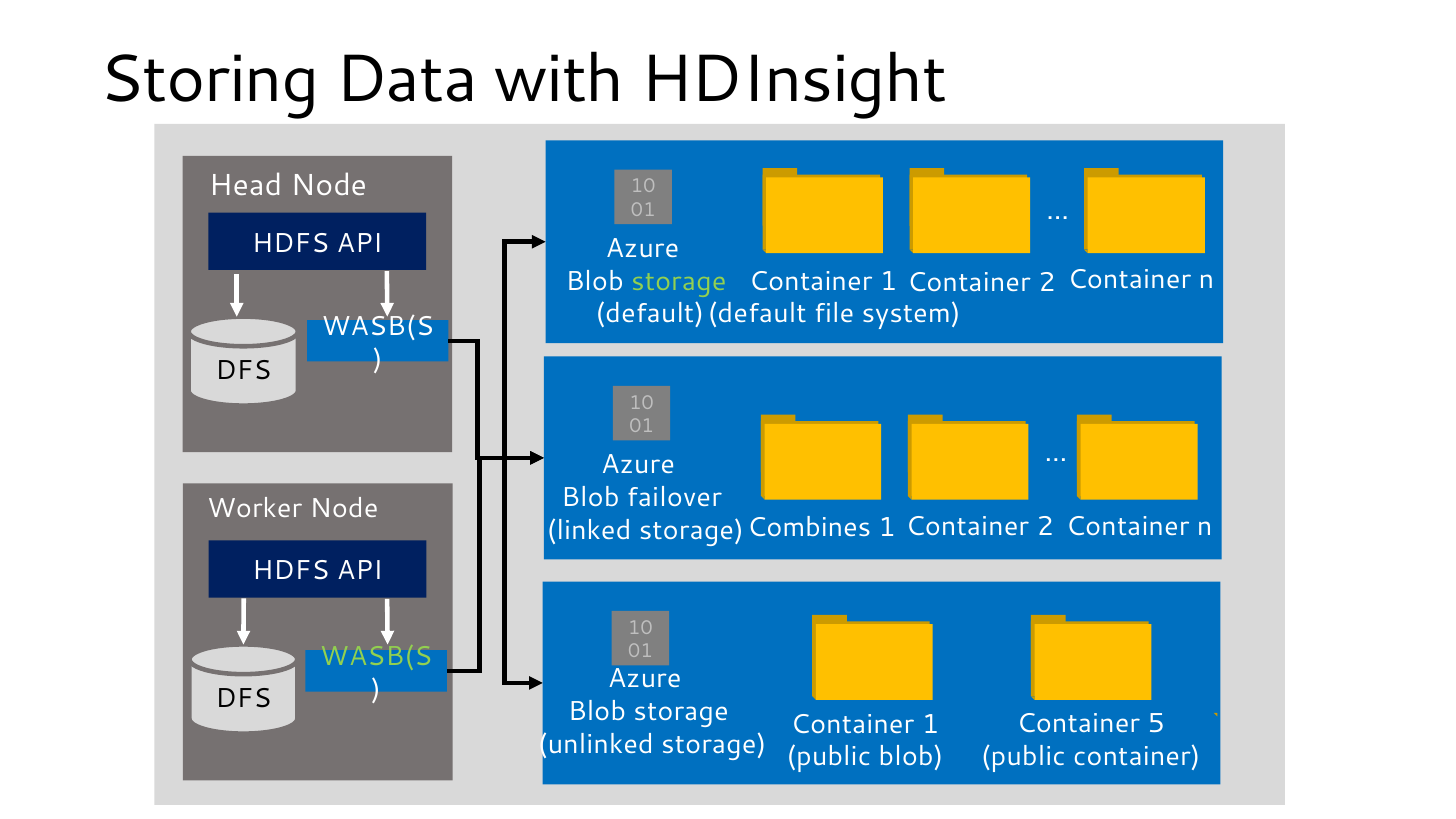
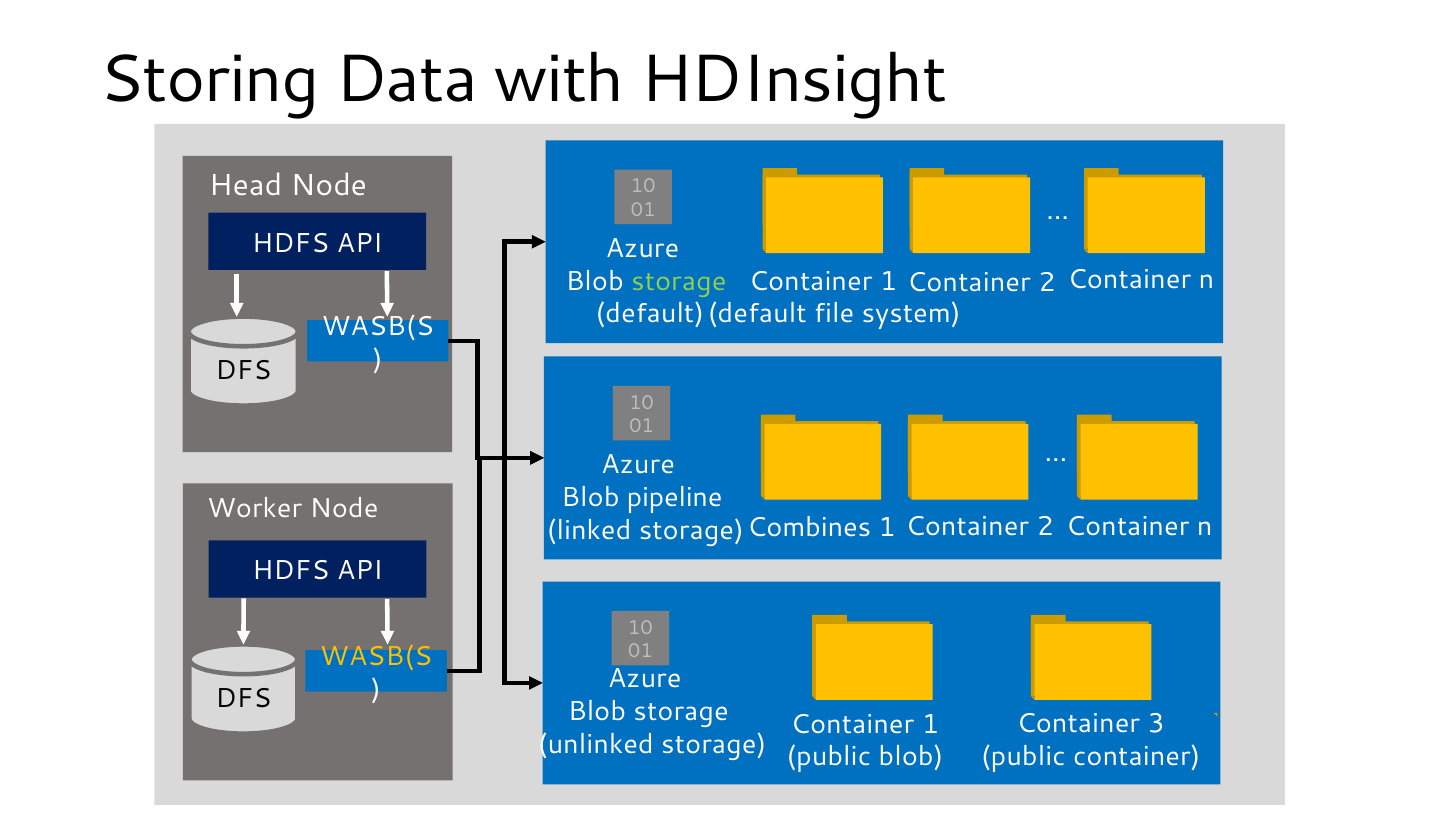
failover: failover -> pipeline (675, 497)
WASB(S colour: light green -> yellow (376, 656)
5: 5 -> 3 (1156, 723)
